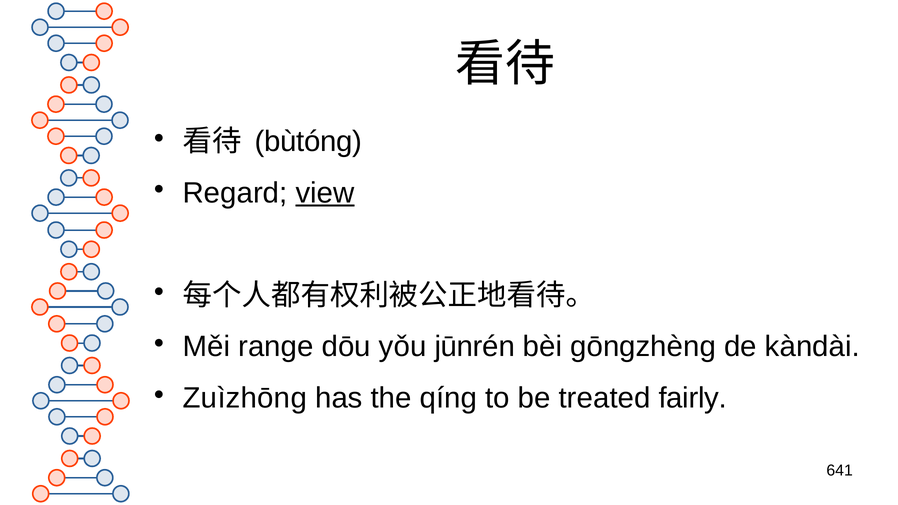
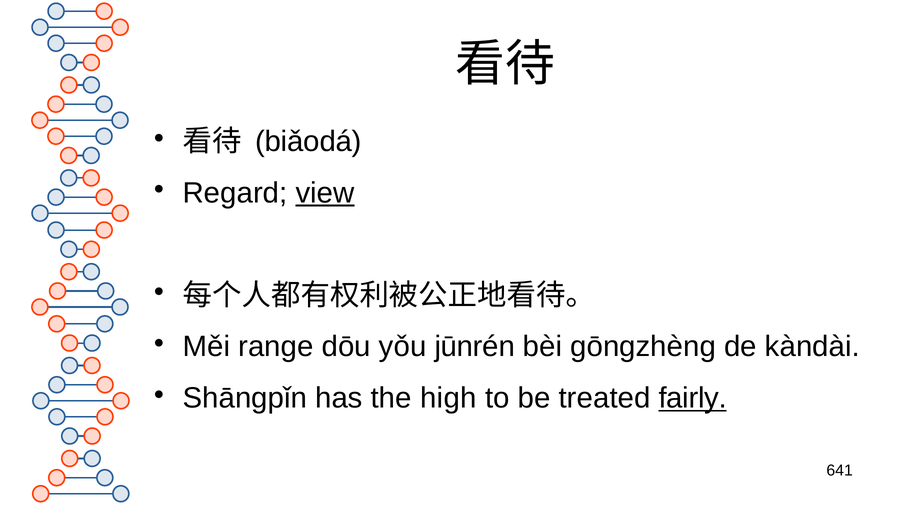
bùtóng: bùtóng -> biǎodá (308, 142)
Zuìzhōng: Zuìzhōng -> Shāngpǐn (245, 398)
qíng: qíng -> high (448, 398)
fairly underline: none -> present (693, 398)
